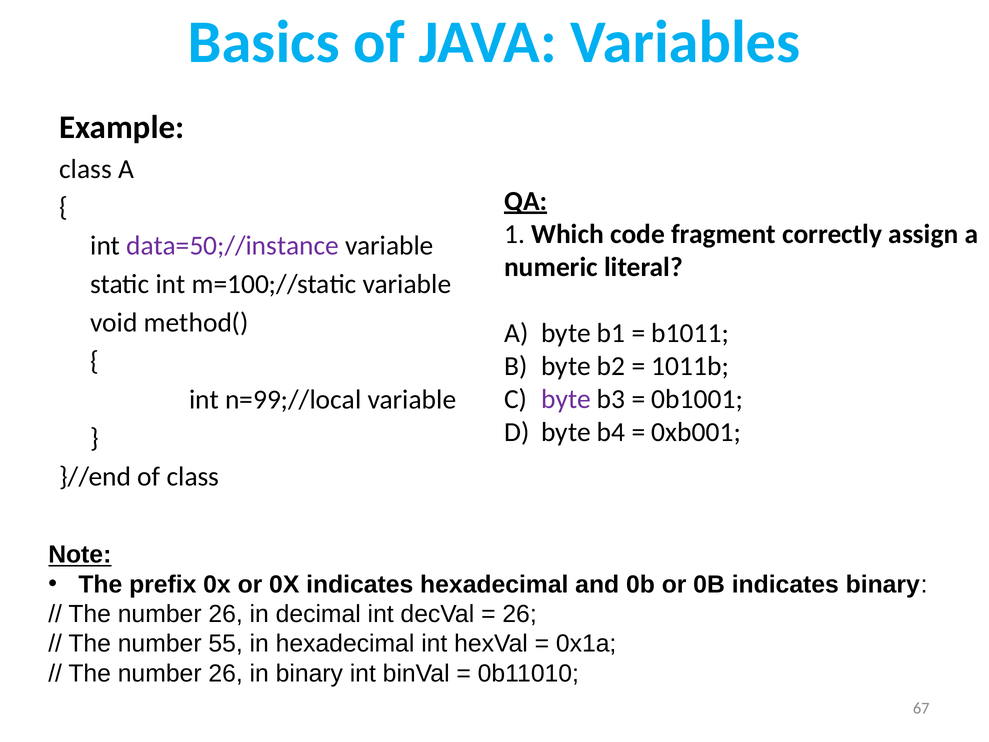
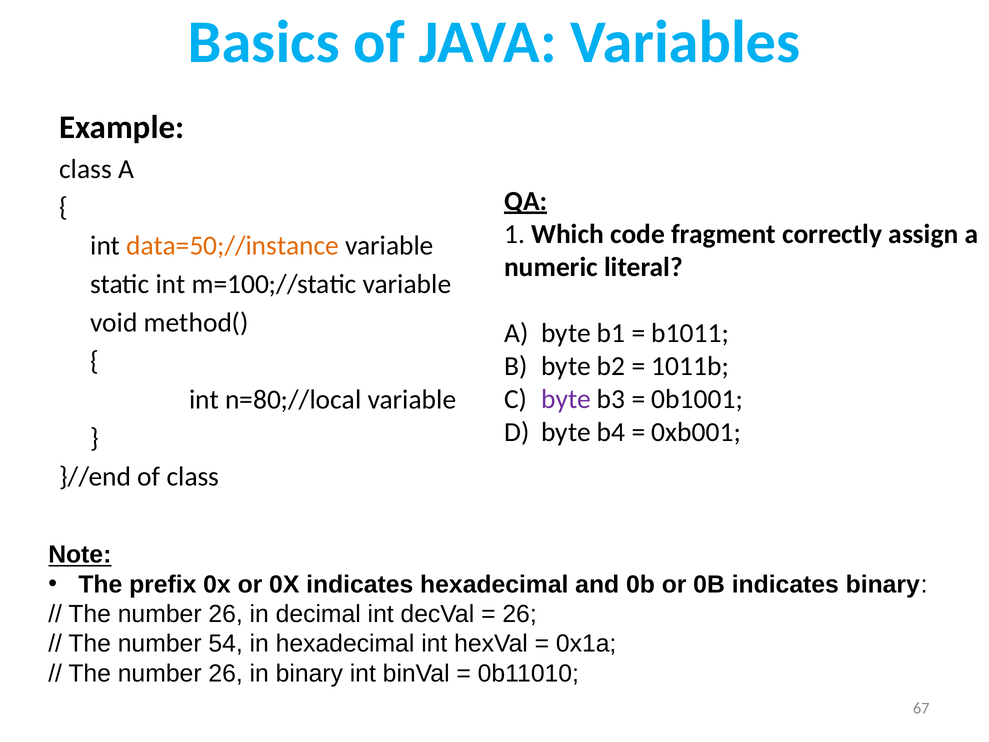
data=50;//instance colour: purple -> orange (233, 246)
n=99;//local: n=99;//local -> n=80;//local (293, 400)
55: 55 -> 54 (226, 644)
